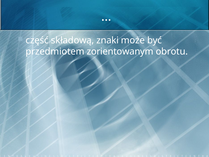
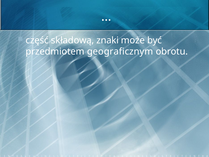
zorientowanym: zorientowanym -> geograficznym (120, 52)
